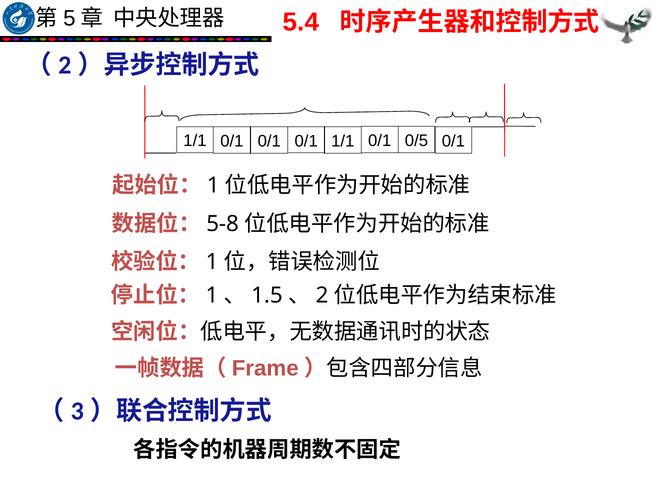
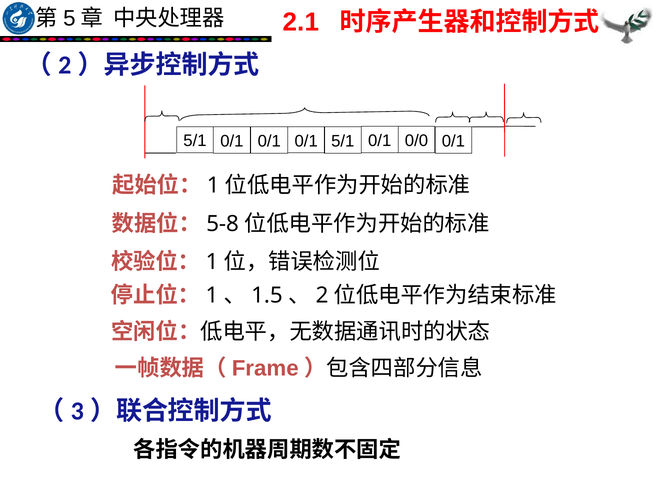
5.4: 5.4 -> 2.1 (301, 22)
1/1: 1/1 -> 5/1 (195, 141)
0/1 1/1: 1/1 -> 5/1 (343, 141)
0/5: 0/5 -> 0/0 (416, 141)
